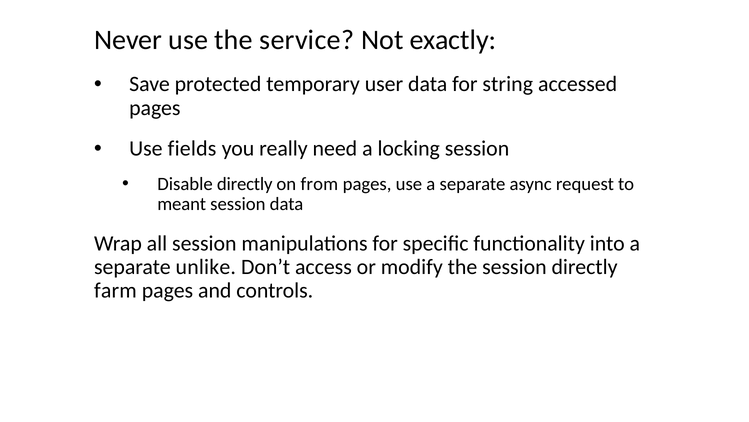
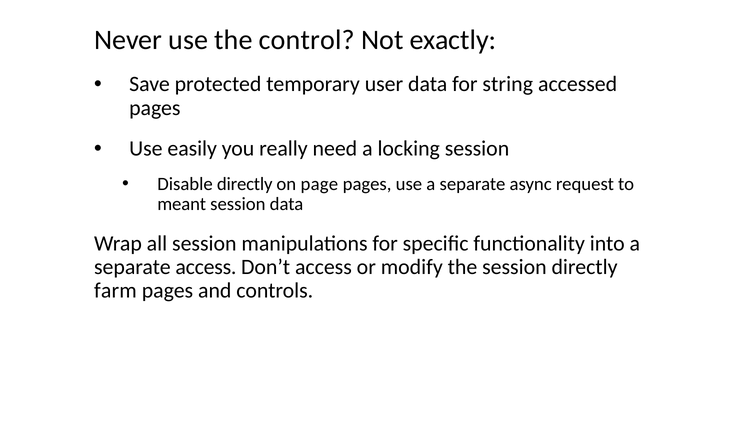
service: service -> control (307, 40)
fields: fields -> easily (192, 148)
from: from -> page (319, 184)
separate unlike: unlike -> access (206, 266)
